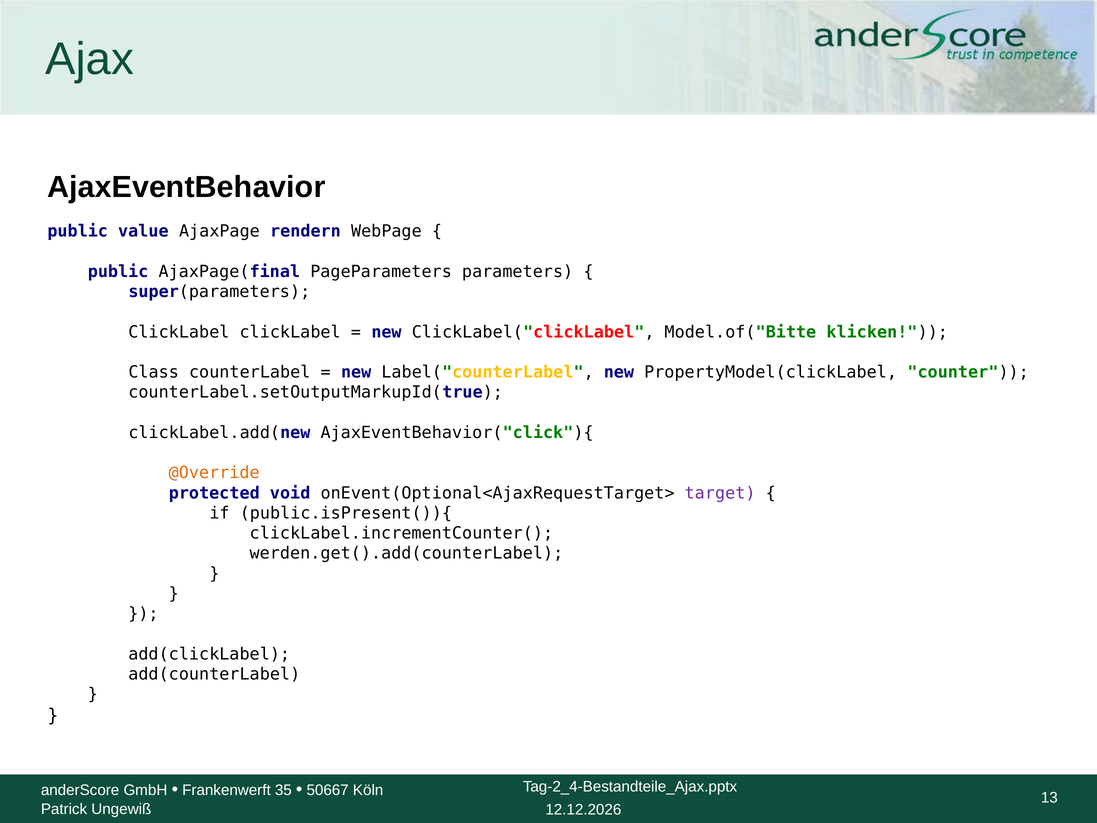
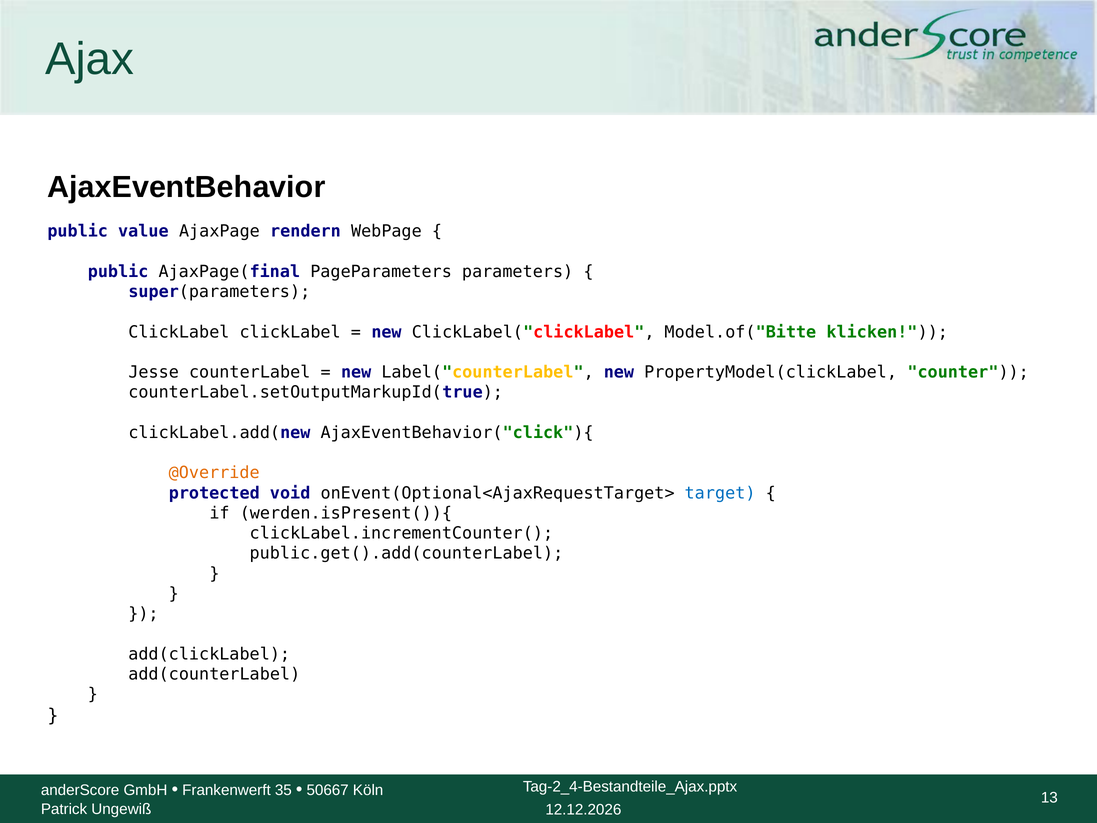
Class: Class -> Jesse (154, 372)
target colour: purple -> blue (720, 493)
public.isPresent()){: public.isPresent()){ -> werden.isPresent()){ (346, 513)
werden.get().add(counterLabel: werden.get().add(counterLabel -> public.get().add(counterLabel (406, 553)
